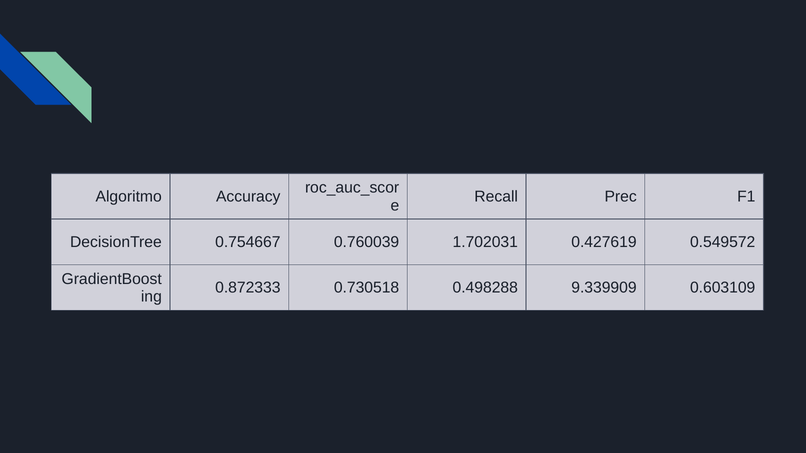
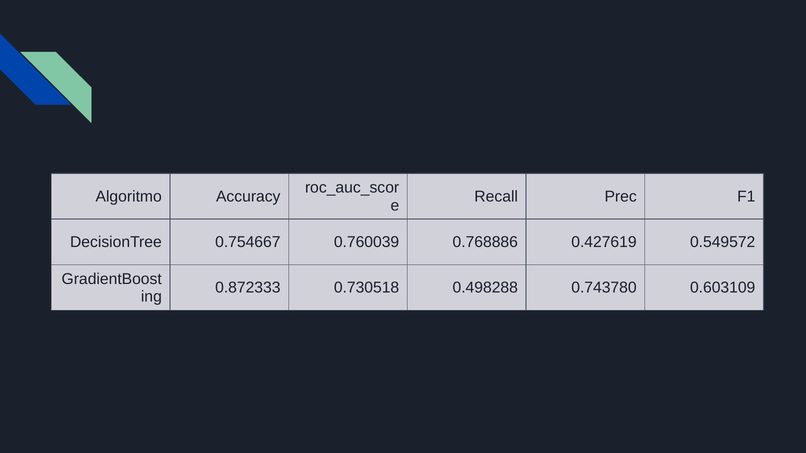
1.702031: 1.702031 -> 0.768886 (485, 242)
9.339909: 9.339909 -> 0.743780 (604, 288)
